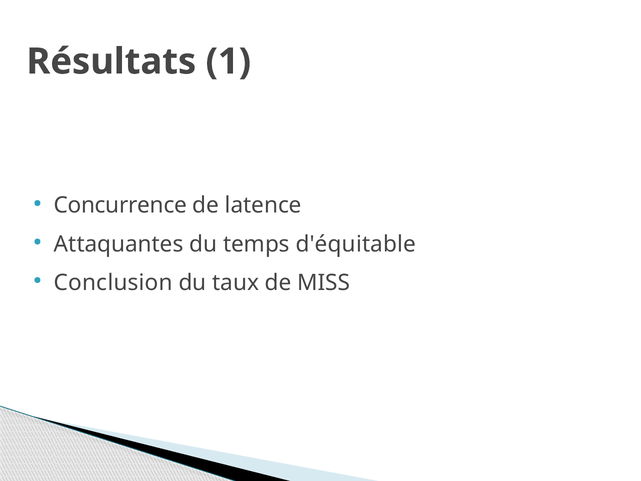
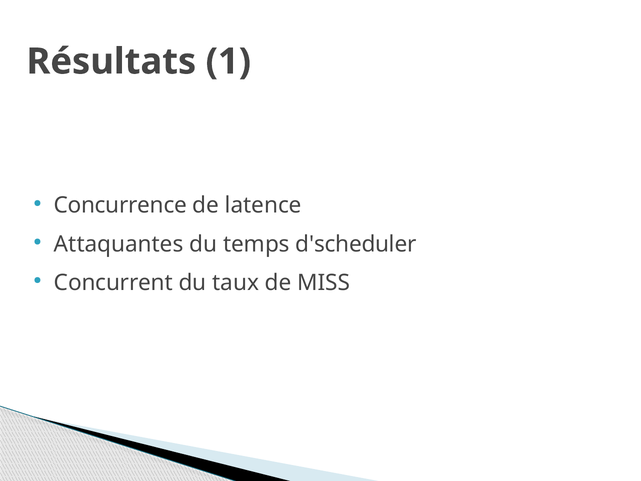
d'équitable: d'équitable -> d'scheduler (356, 244)
Conclusion: Conclusion -> Concurrent (113, 282)
